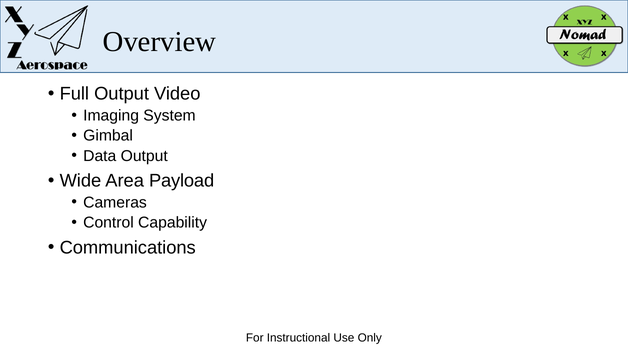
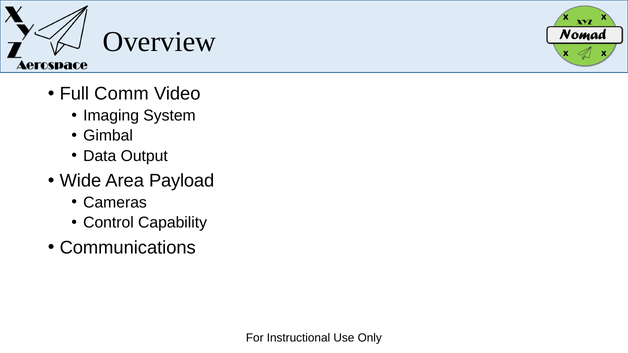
Full Output: Output -> Comm (121, 94)
